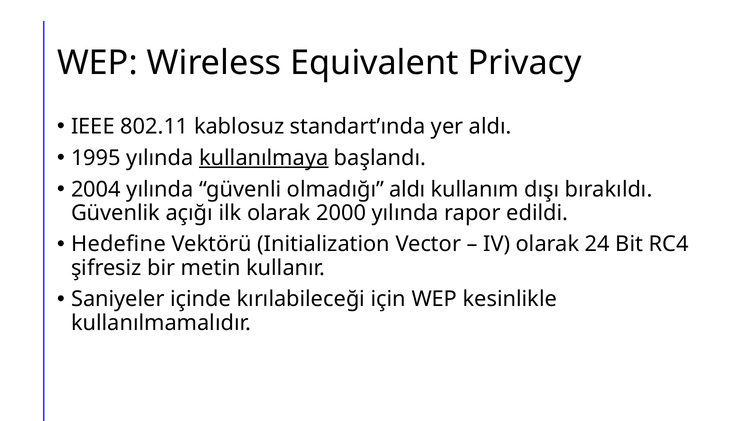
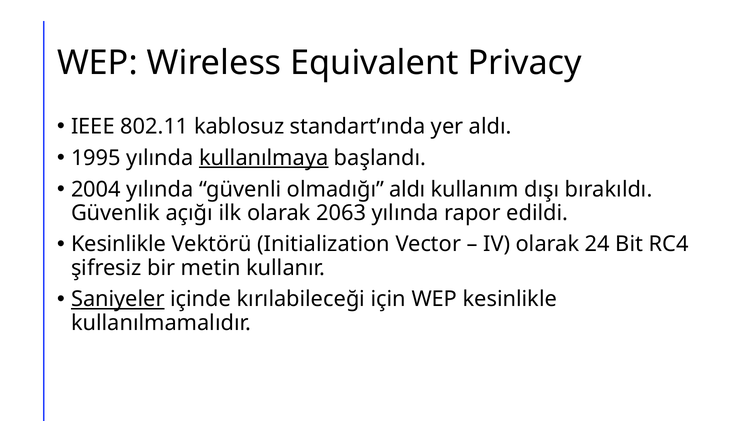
2000: 2000 -> 2063 (341, 213)
Hedefine: Hedefine -> Kesinlikle (119, 244)
Saniyeler underline: none -> present (118, 299)
